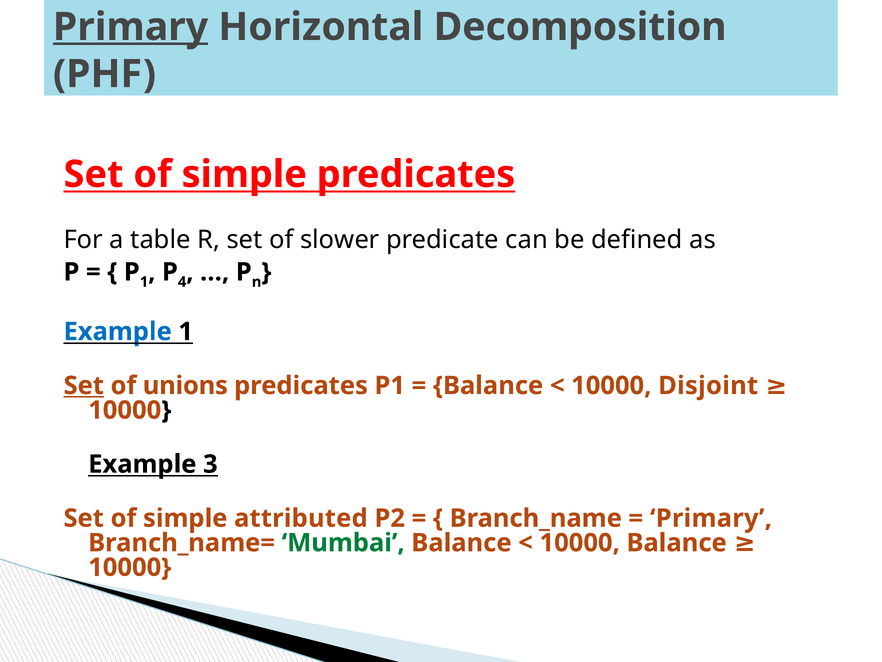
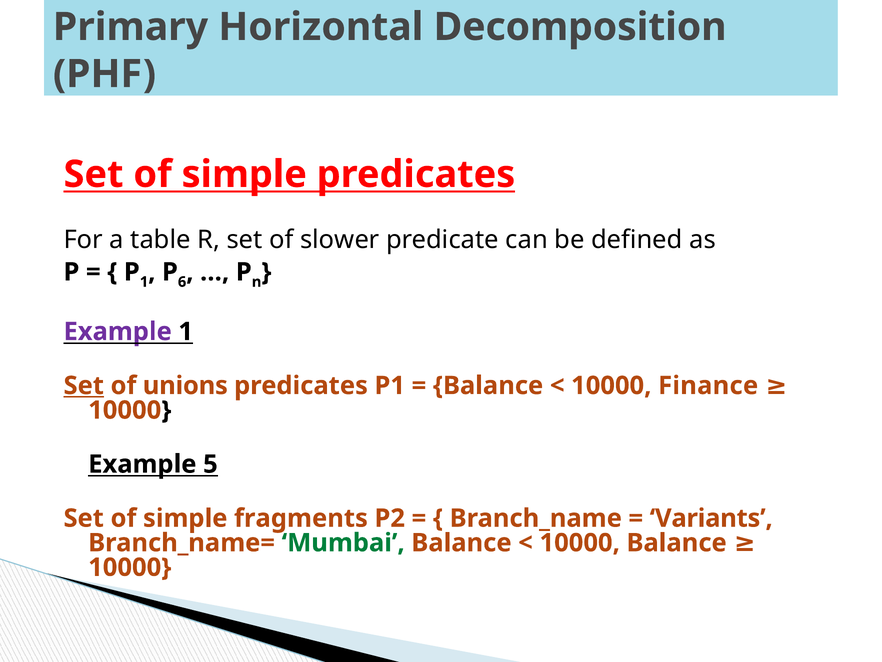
Primary underline: present -> none (131, 27)
4: 4 -> 6 (182, 282)
Example colour: blue -> purple (118, 331)
Disjoint: Disjoint -> Finance (708, 385)
3: 3 -> 5 (210, 464)
attributed: attributed -> fragments (301, 518)
Primary: Primary -> Variants (711, 518)
